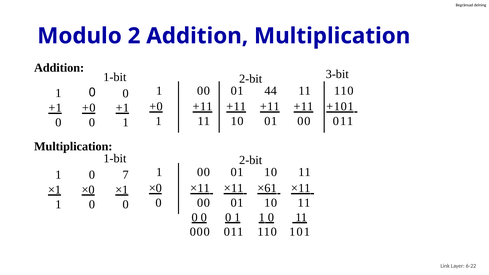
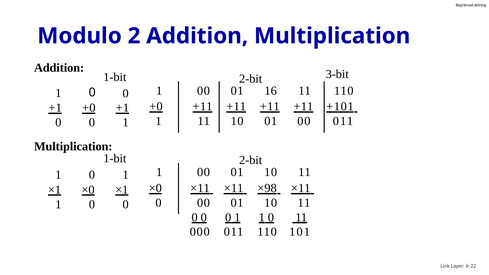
44: 44 -> 16 (271, 91)
1 0 7: 7 -> 1 (126, 175)
×61: ×61 -> ×98 (267, 188)
